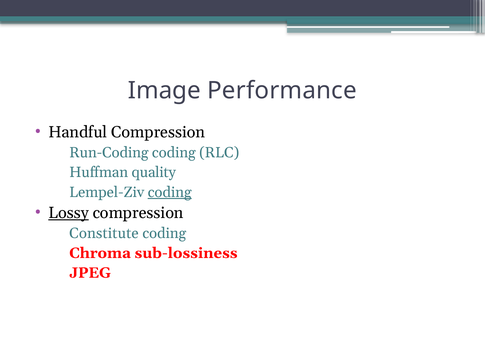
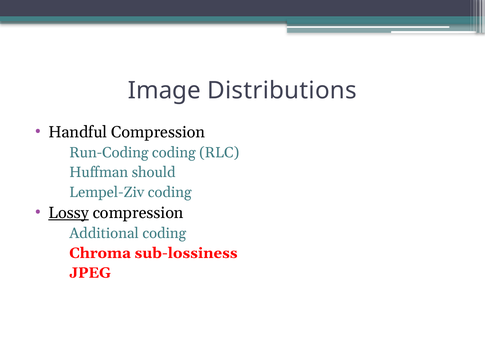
Performance: Performance -> Distributions (282, 91)
quality: quality -> should (154, 173)
coding underline: present -> none (170, 193)
Constitute: Constitute -> Additional (104, 234)
